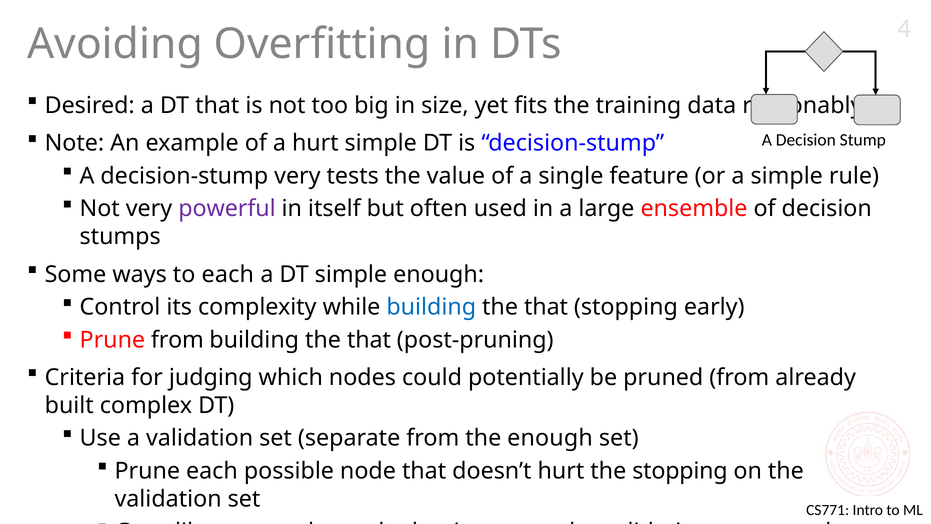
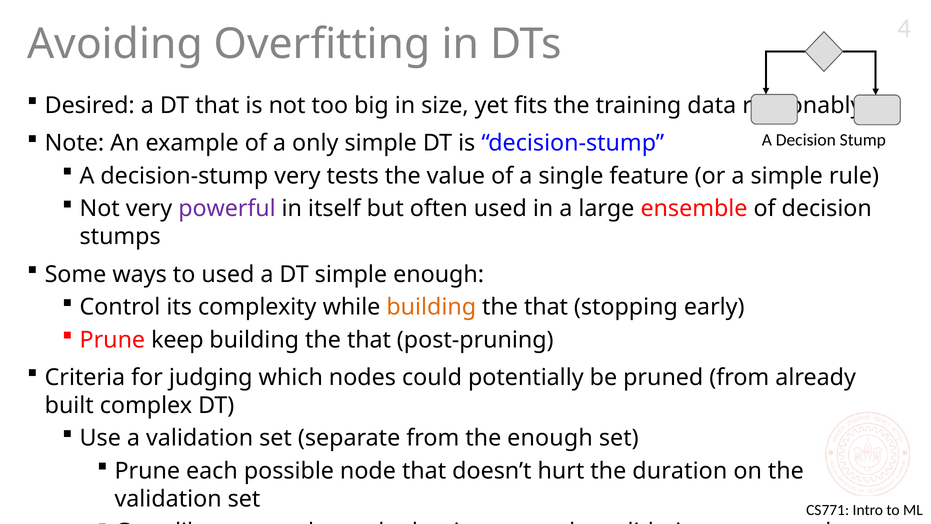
a hurt: hurt -> only (315, 143)
to each: each -> used (228, 274)
building colour: blue -> orange (431, 307)
Prune from: from -> keep (177, 340)
the stopping: stopping -> duration (680, 471)
